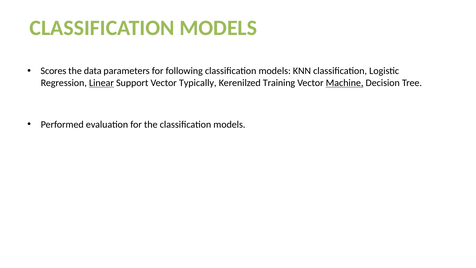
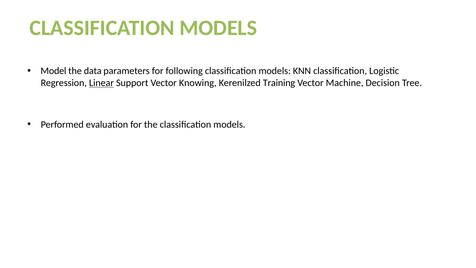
Scores: Scores -> Model (53, 71)
Typically: Typically -> Knowing (198, 83)
Machine underline: present -> none (345, 83)
